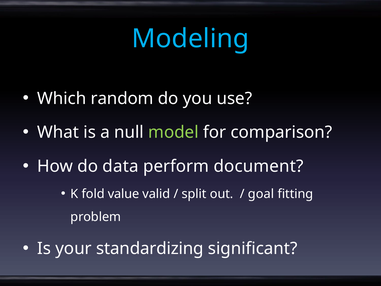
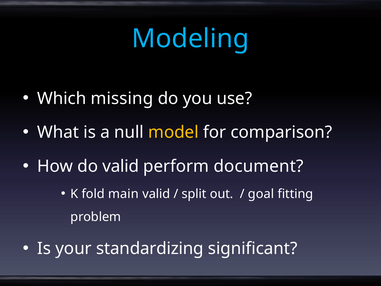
random: random -> missing (122, 98)
model colour: light green -> yellow (173, 132)
do data: data -> valid (121, 166)
value: value -> main (123, 194)
